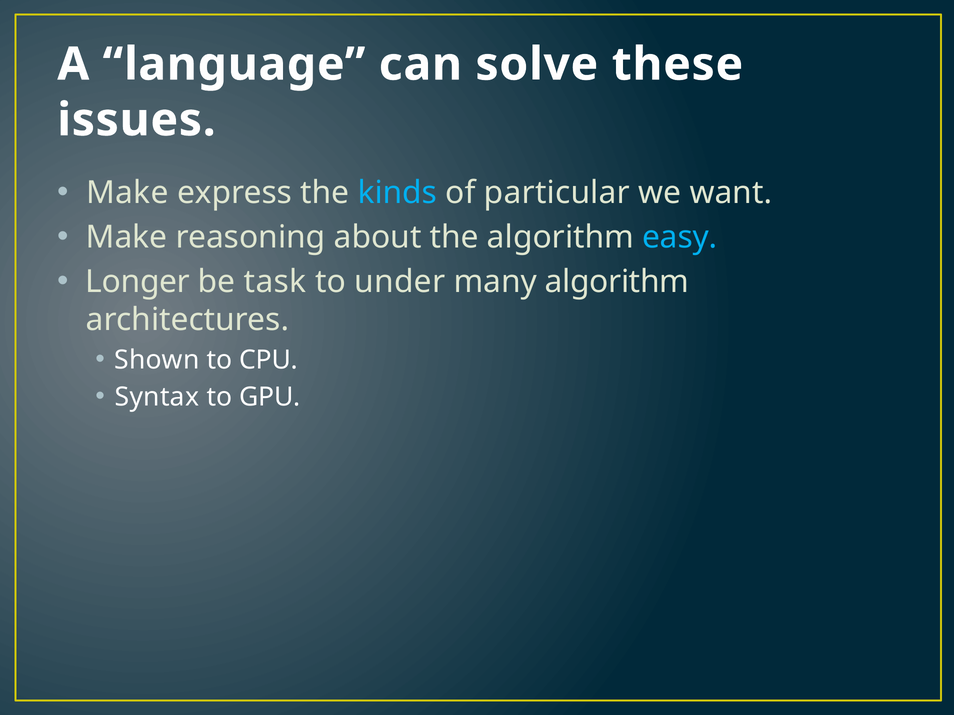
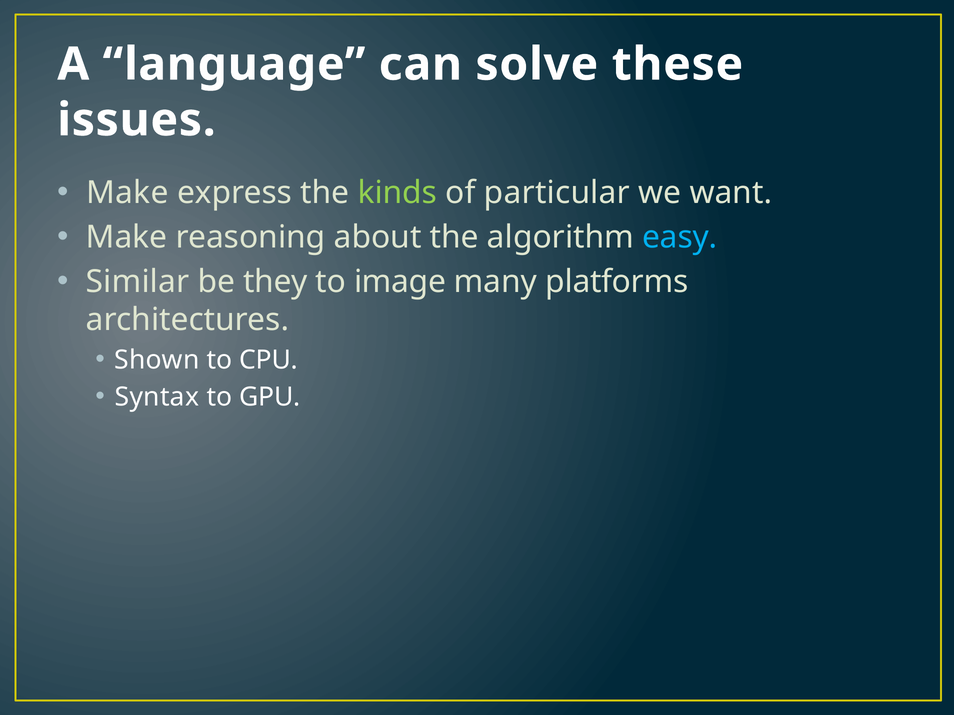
kinds colour: light blue -> light green (397, 193)
Longer: Longer -> Similar (138, 282)
task: task -> they (275, 282)
under: under -> image (400, 282)
many algorithm: algorithm -> platforms (617, 282)
